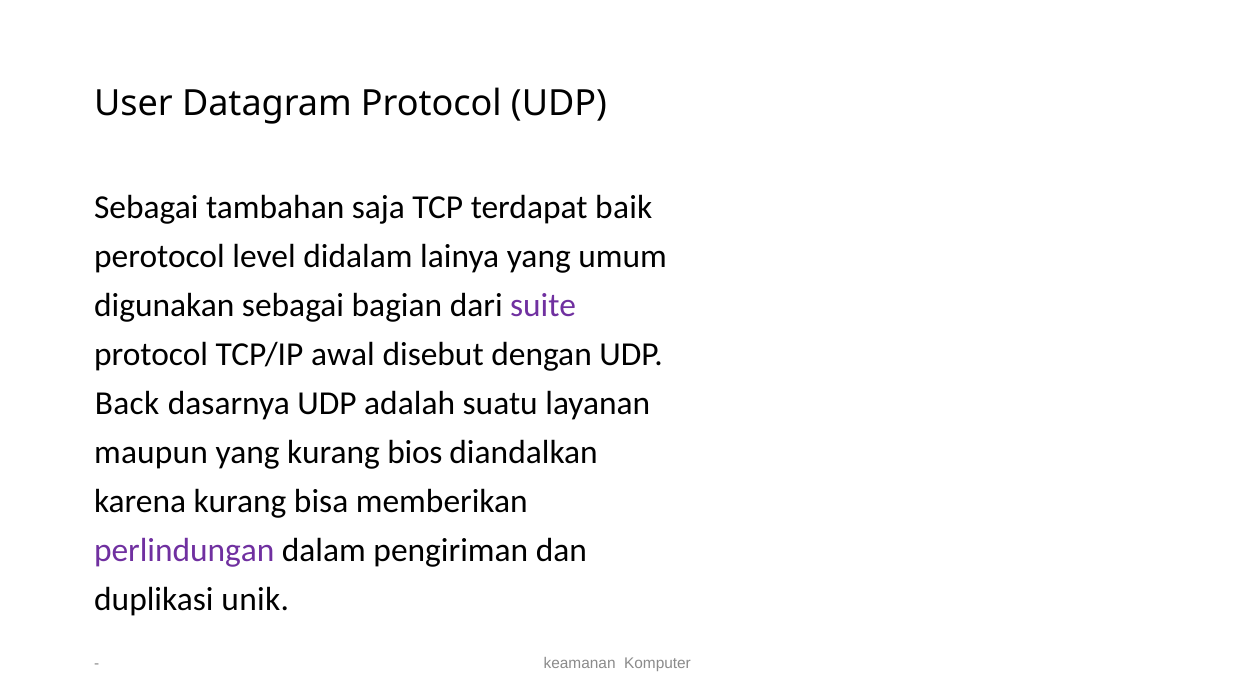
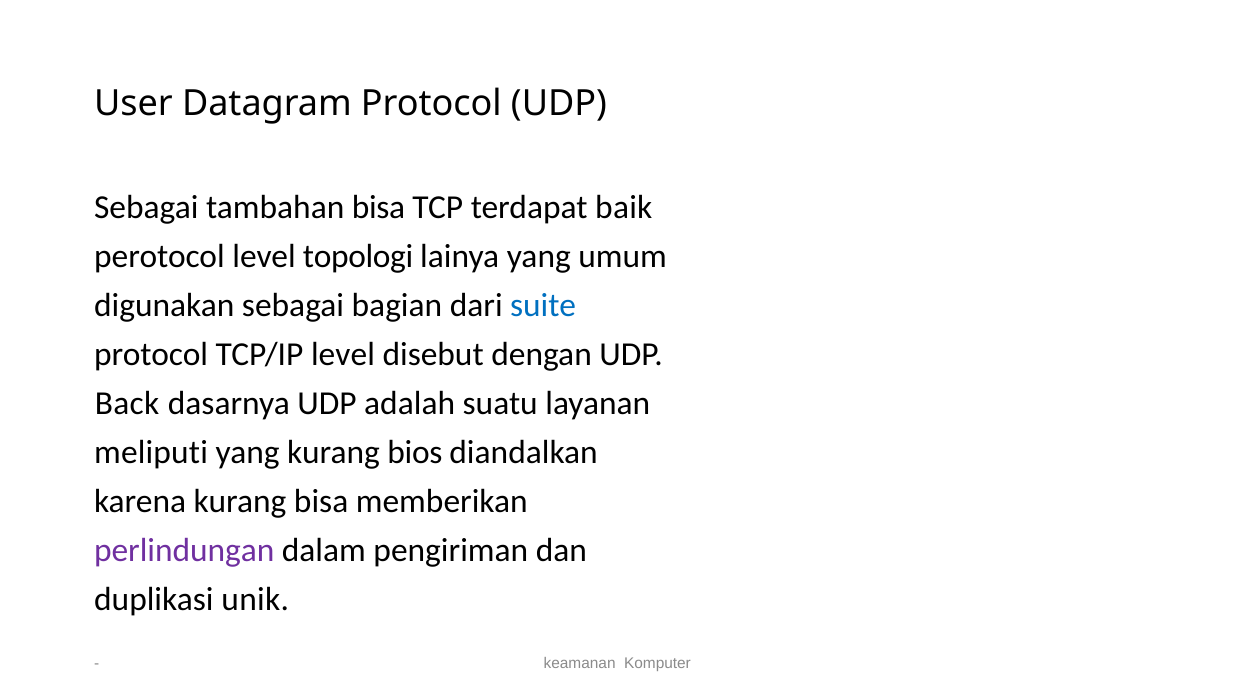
tambahan saja: saja -> bisa (379, 207)
didalam: didalam -> topologi (358, 256)
suite colour: purple -> blue (543, 305)
TCP/IP awal: awal -> level (343, 354)
maupun: maupun -> meliputi (151, 452)
